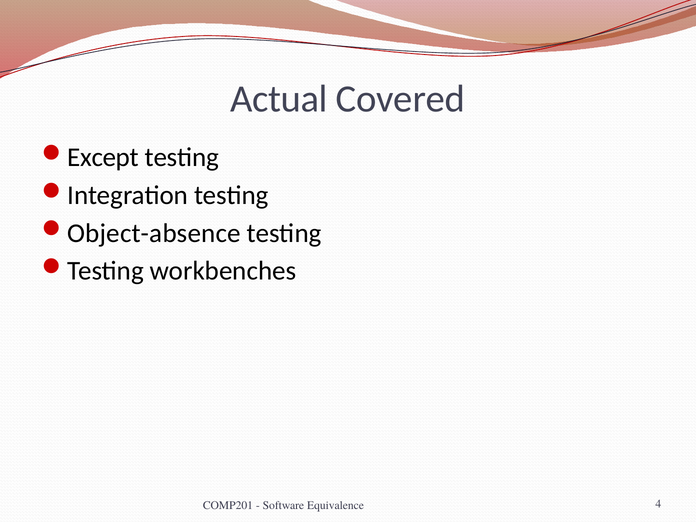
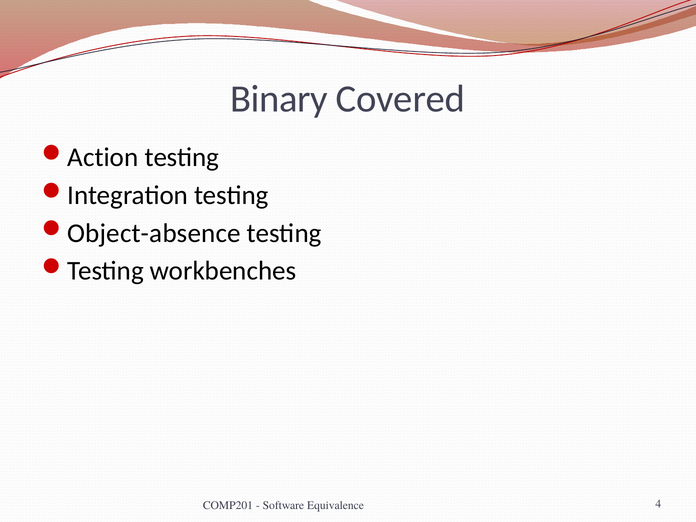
Actual: Actual -> Binary (279, 99)
Except: Except -> Action (103, 157)
